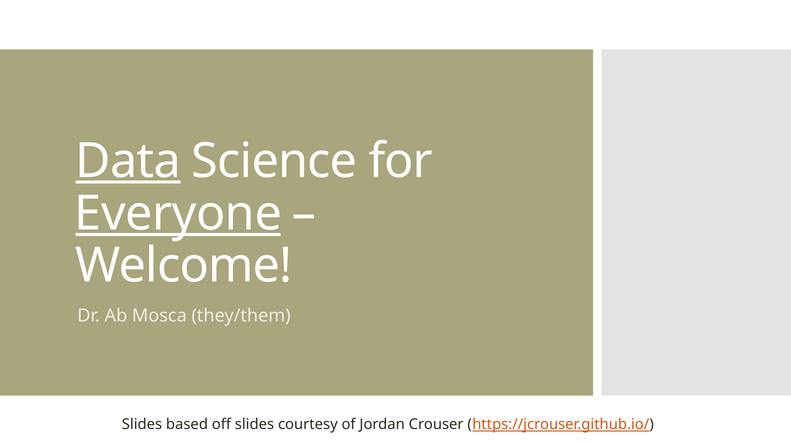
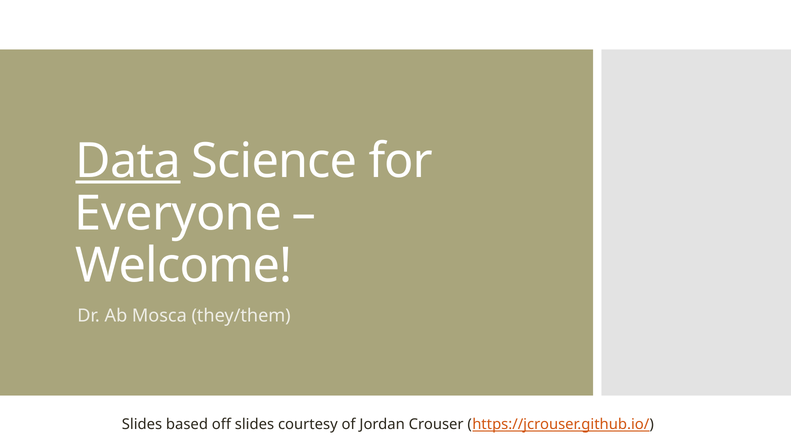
Everyone underline: present -> none (178, 213)
